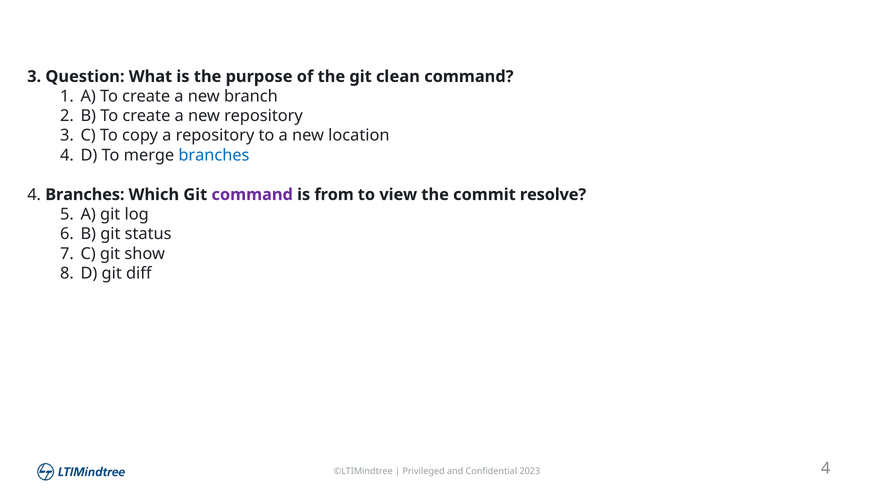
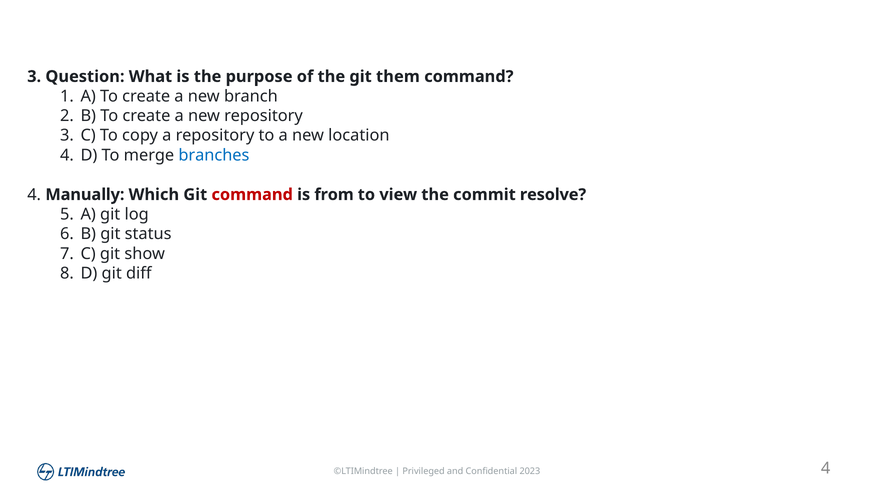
clean: clean -> them (398, 76)
4 Branches: Branches -> Manually (85, 194)
command colour: purple -> red (252, 194)
